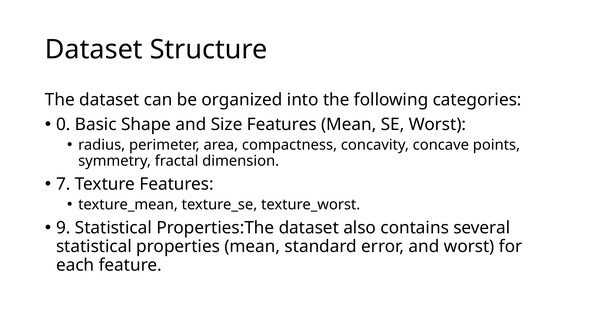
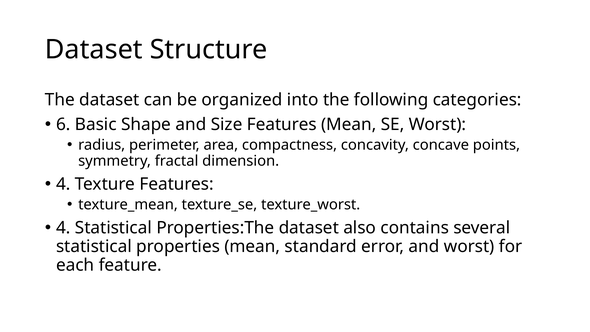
0: 0 -> 6 (63, 124)
7: 7 -> 4 (63, 184)
9: 9 -> 4 (63, 228)
